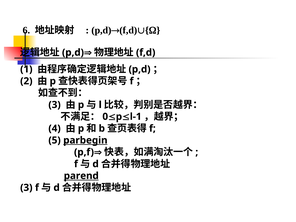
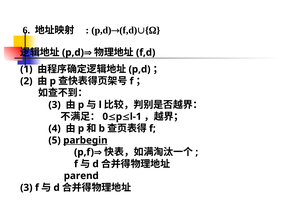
parend underline: present -> none (81, 176)
